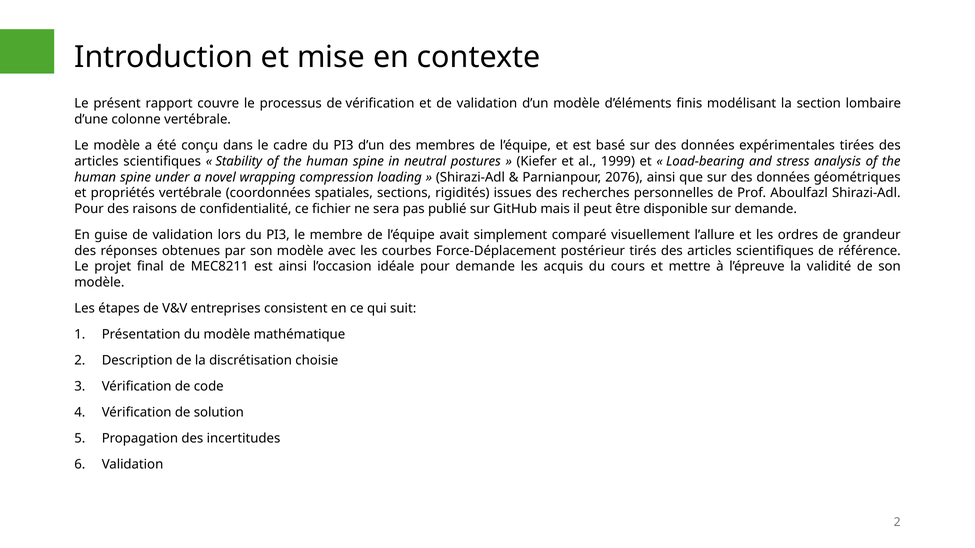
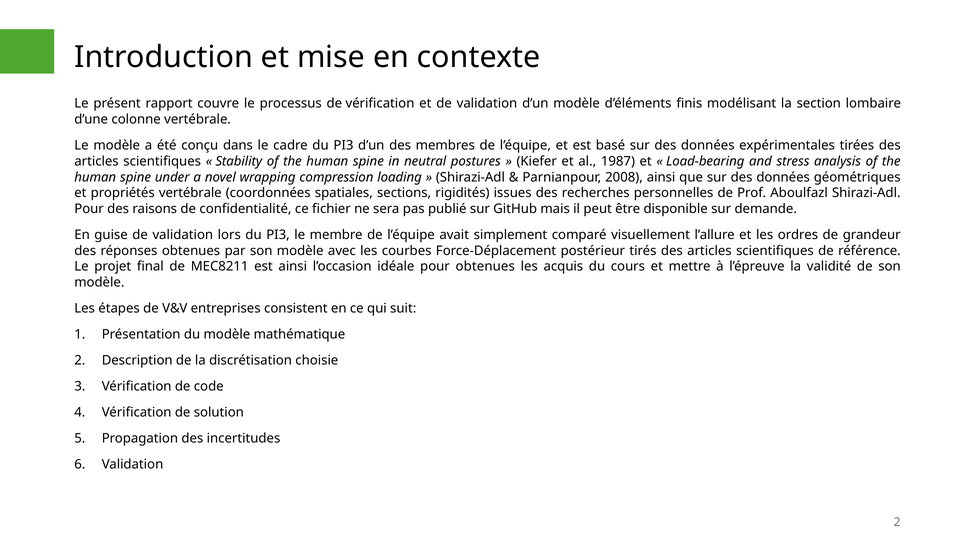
1999: 1999 -> 1987 (618, 161)
2076: 2076 -> 2008 (624, 177)
pour demande: demande -> obtenues (485, 267)
